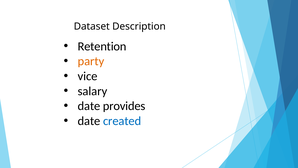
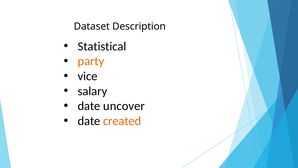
Retention: Retention -> Statistical (102, 46)
provides: provides -> uncover (124, 106)
created colour: blue -> orange (122, 121)
